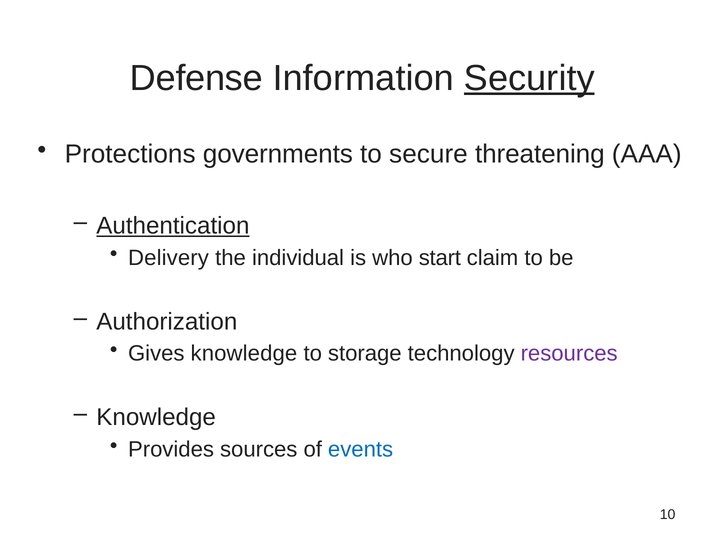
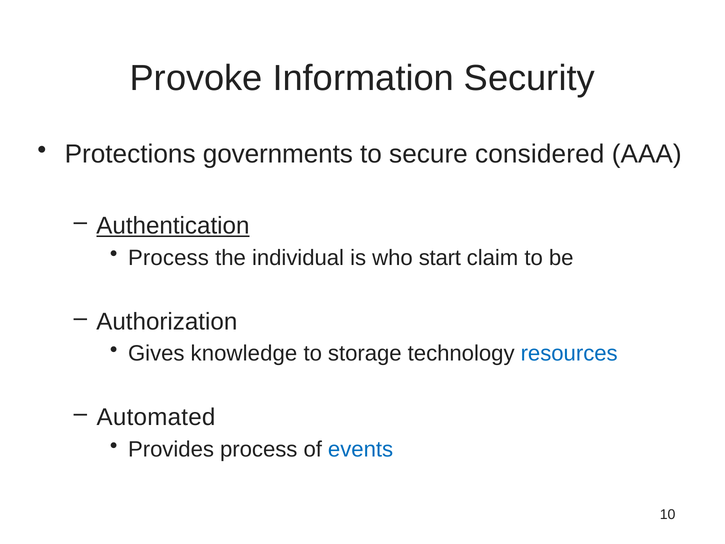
Defense: Defense -> Provoke (196, 78)
Security underline: present -> none (529, 78)
threatening: threatening -> considered (540, 154)
Delivery: Delivery -> Process (168, 258)
resources colour: purple -> blue (569, 353)
Knowledge: Knowledge -> Automated (156, 417)
Provides sources: sources -> process (259, 449)
